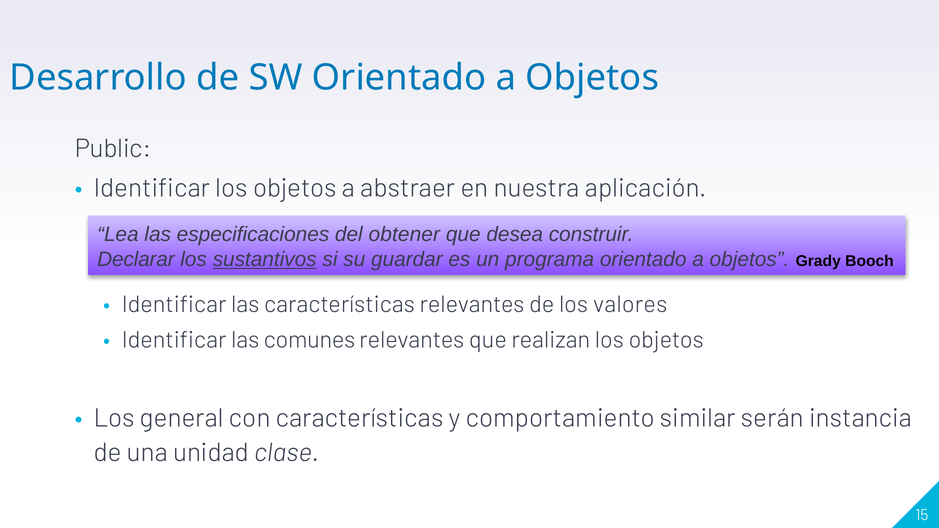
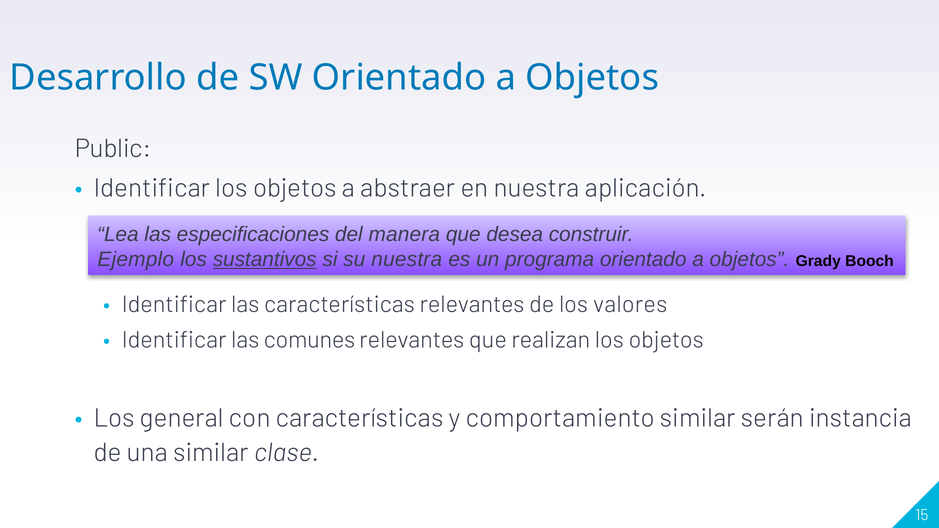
obtener: obtener -> manera (404, 234)
Declarar: Declarar -> Ejemplo (136, 259)
su guardar: guardar -> nuestra (407, 259)
una unidad: unidad -> similar (211, 453)
